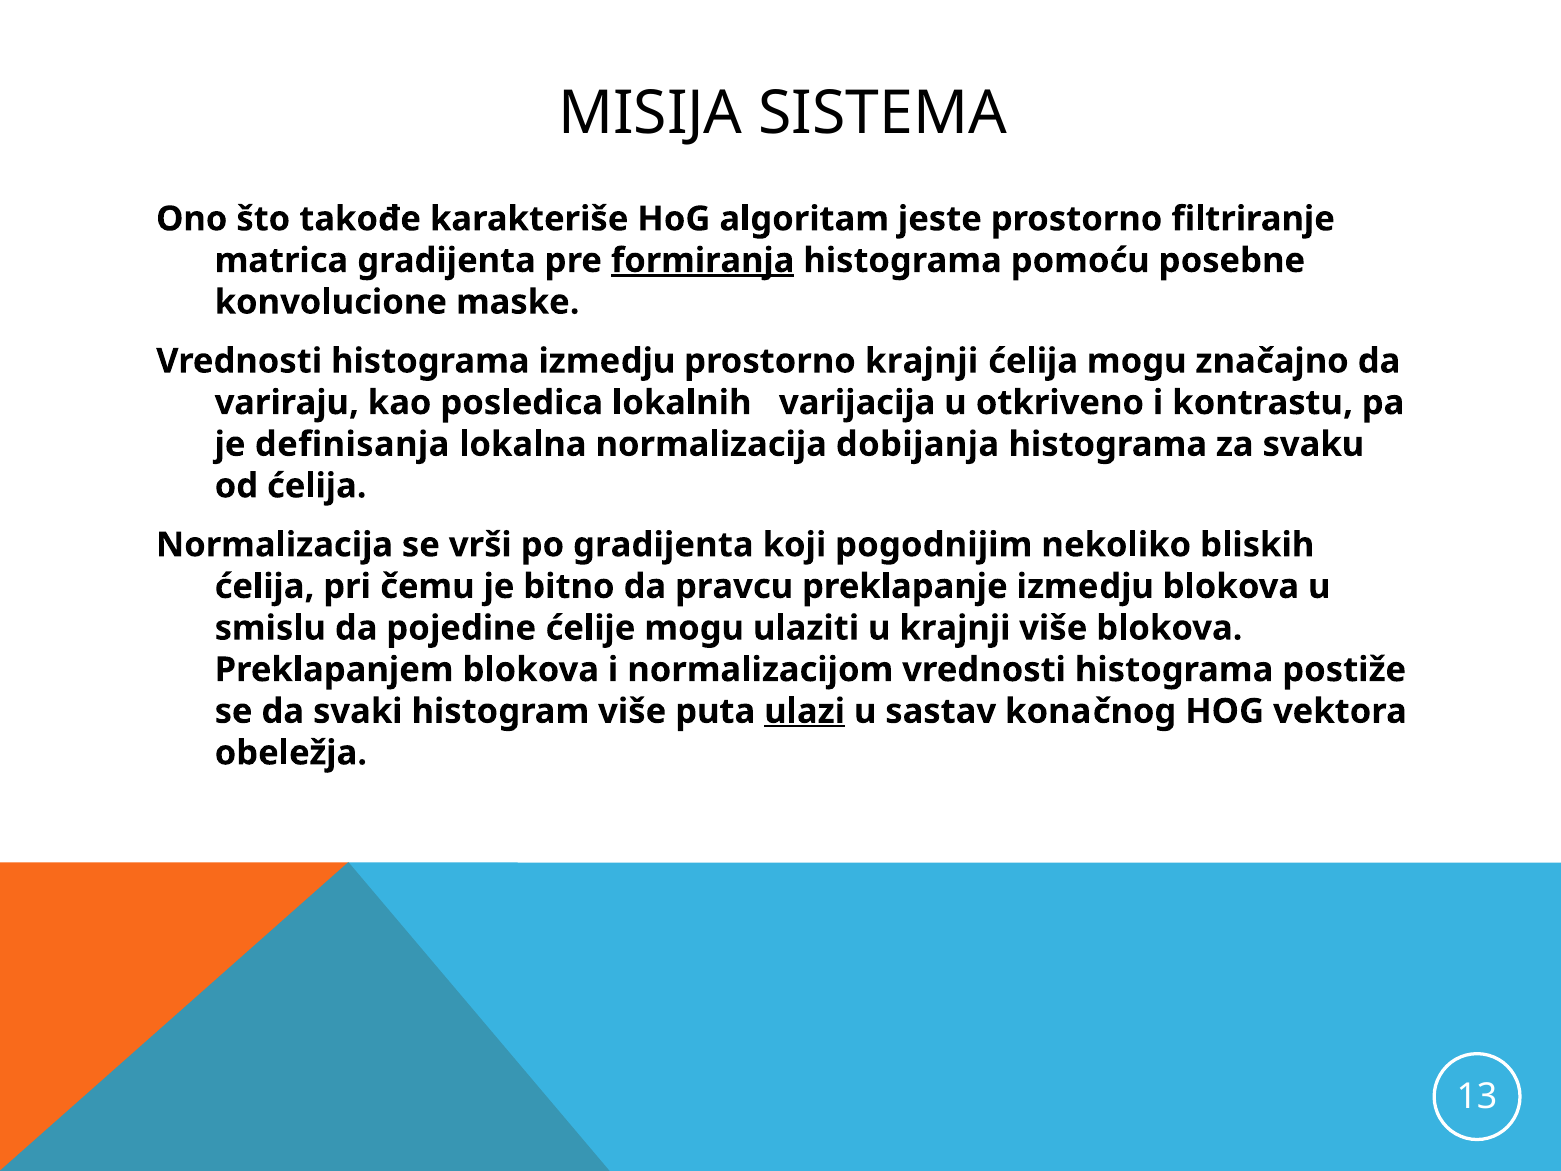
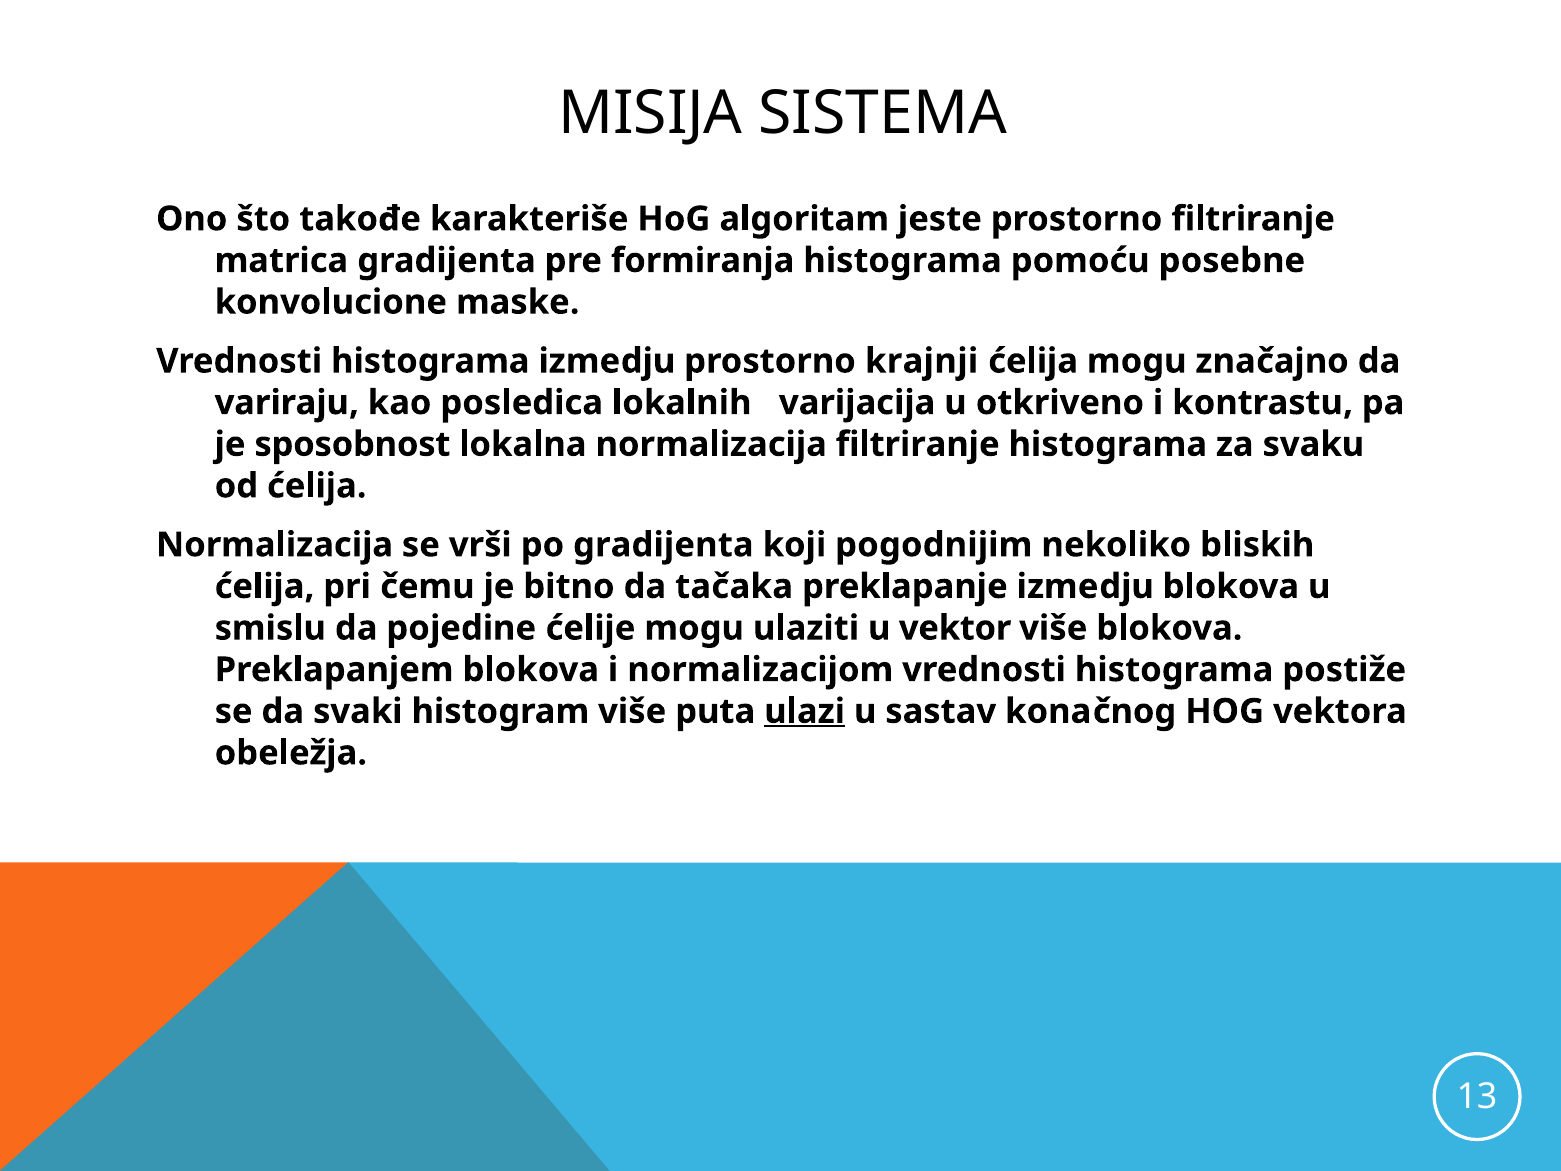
formiranja underline: present -> none (703, 261)
definisanja: definisanja -> sposobnost (352, 444)
normalizacija dobijanja: dobijanja -> filtriranje (918, 444)
pravcu: pravcu -> tačaka (734, 586)
u krajnji: krajnji -> vektor (955, 628)
